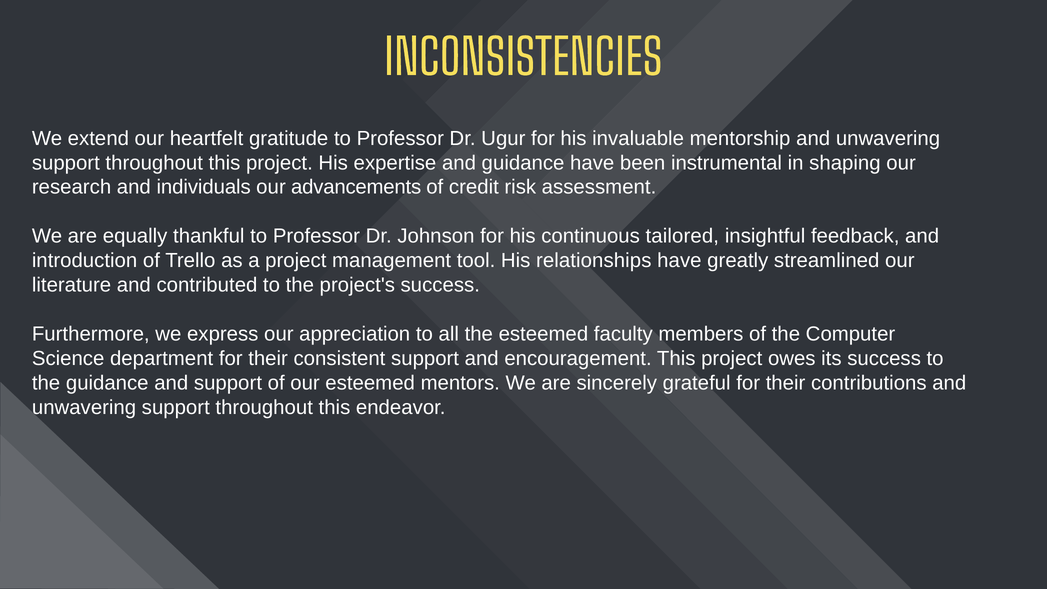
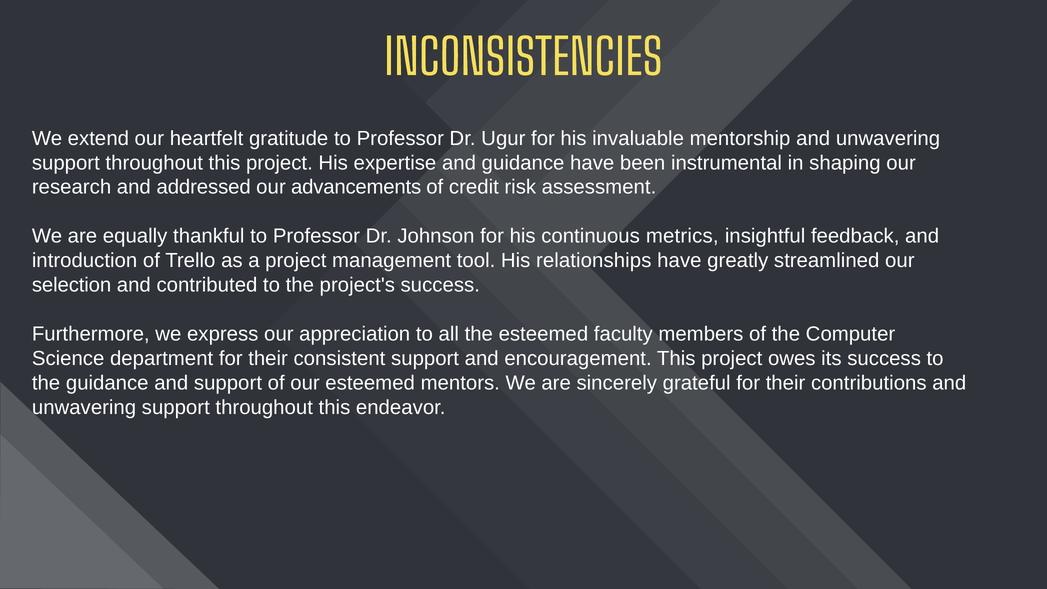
individuals: individuals -> addressed (204, 187)
tailored: tailored -> metrics (682, 236)
literature: literature -> selection (72, 285)
